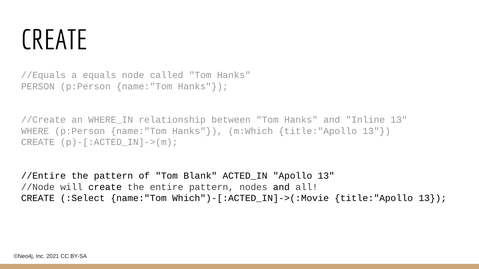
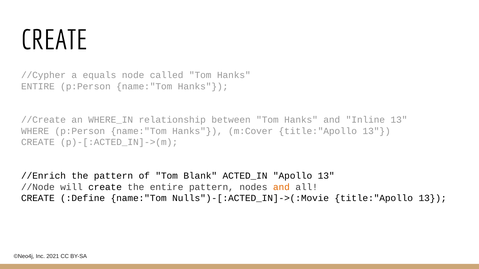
//Equals: //Equals -> //Cypher (43, 75)
PERSON: PERSON -> ENTIRE (38, 86)
m:Which: m:Which -> m:Cover (251, 131)
//Entire: //Entire -> //Enrich (43, 176)
and colour: black -> orange (281, 187)
:Select: :Select -> :Define (83, 198)
Which")-[:ACTED_IN]->(:Movie: Which")-[:ACTED_IN]->(:Movie -> Nulls")-[:ACTED_IN]->(:Movie (251, 198)
